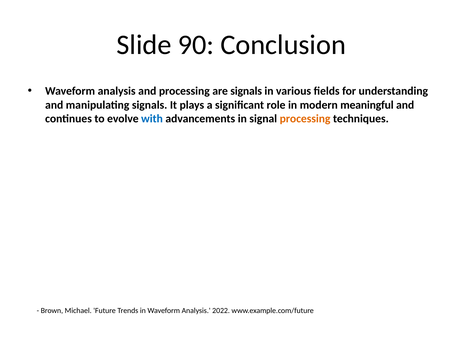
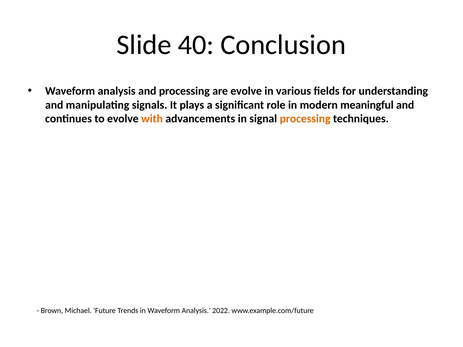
90: 90 -> 40 (196, 45)
are signals: signals -> evolve (246, 91)
with colour: blue -> orange (152, 119)
